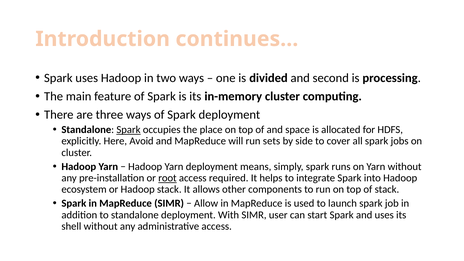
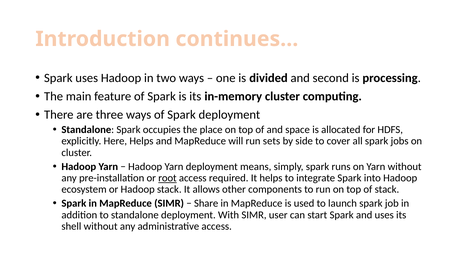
Spark underline: present -> none (128, 130)
Here Avoid: Avoid -> Helps (141, 141)
Allow: Allow -> Share (206, 203)
